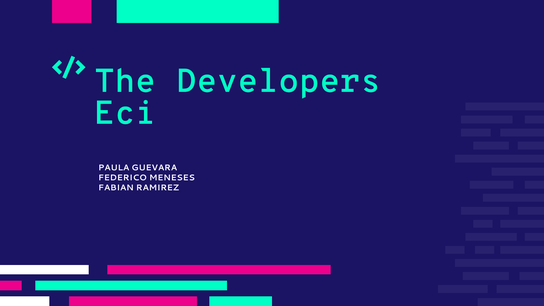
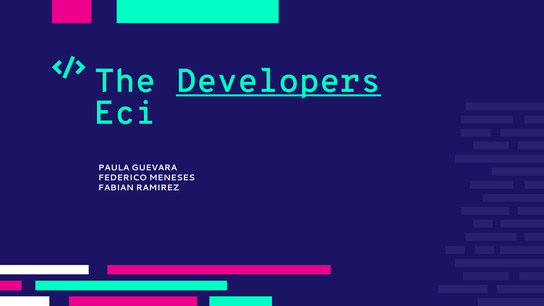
Developers underline: none -> present (279, 81)
